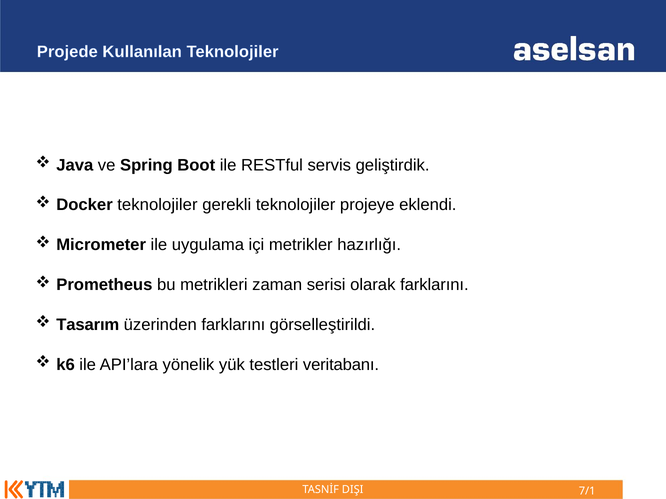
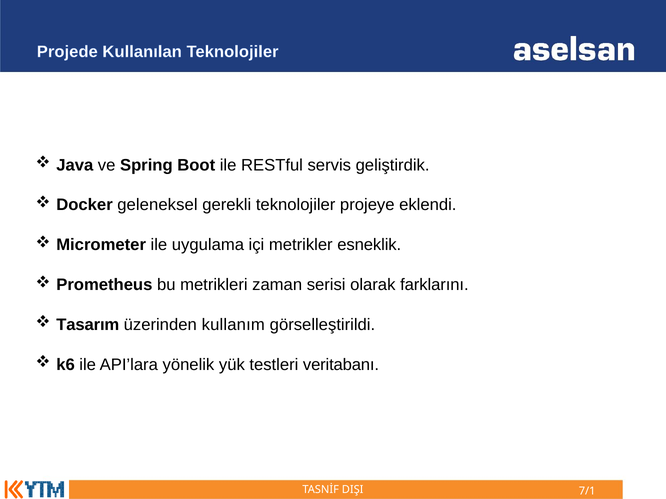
Docker teknolojiler: teknolojiler -> geleneksel (157, 205)
hazırlığı: hazırlığı -> esneklik (369, 245)
üzerinden farklarını: farklarını -> kullanım (233, 325)
